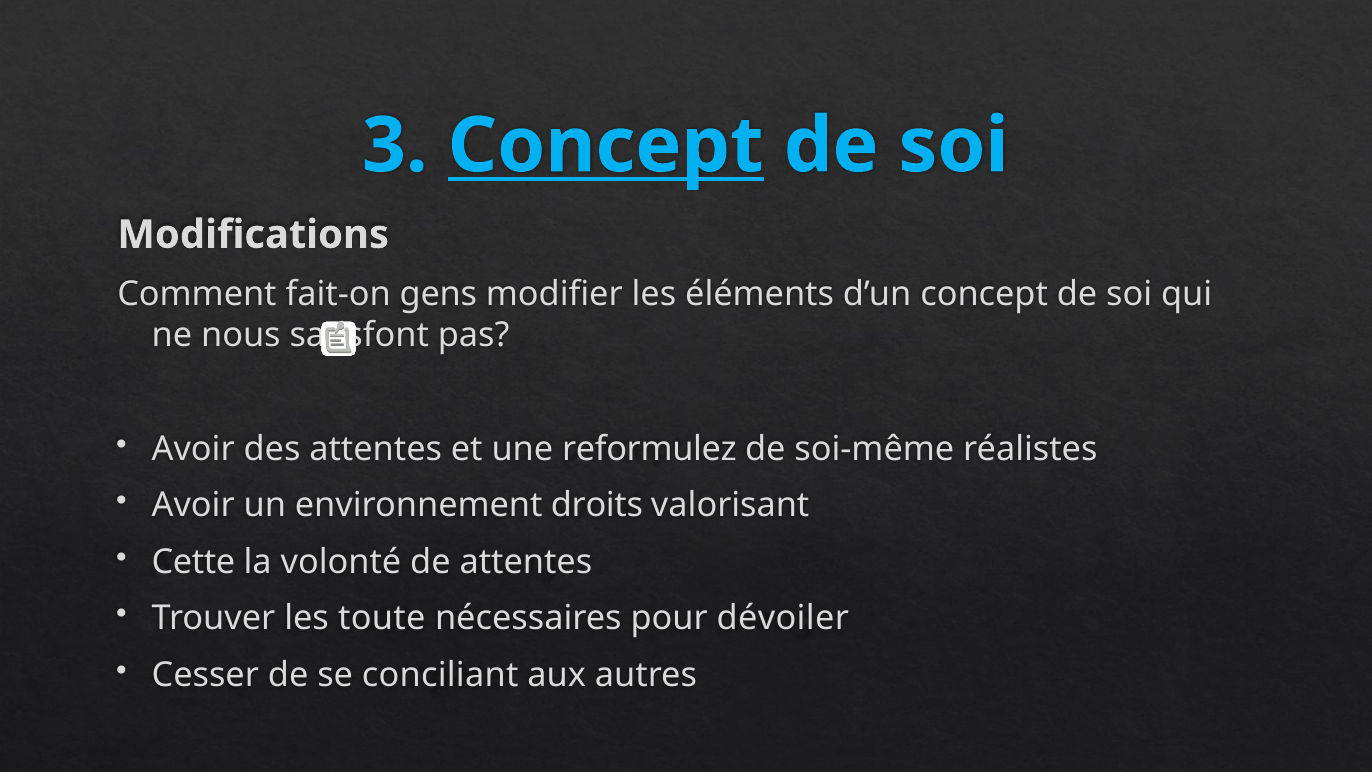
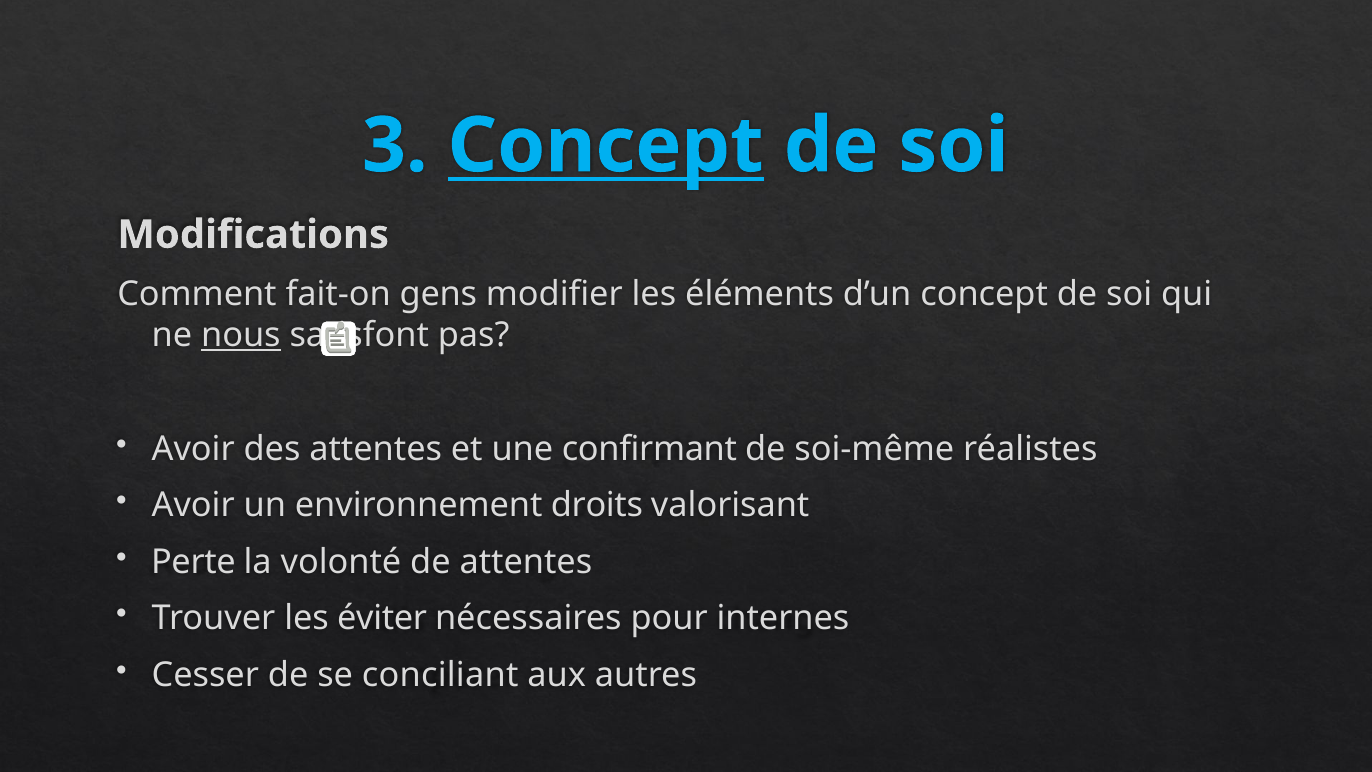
nous underline: none -> present (241, 335)
reformulez: reformulez -> confirmant (649, 449)
Cette: Cette -> Perte (193, 562)
toute: toute -> éviter (382, 618)
dévoiler: dévoiler -> internes (783, 618)
